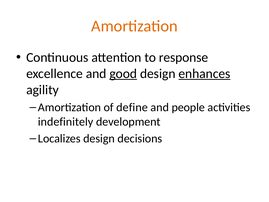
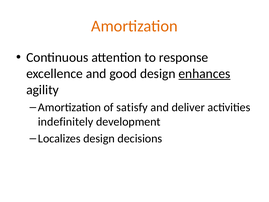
good underline: present -> none (123, 74)
define: define -> satisfy (132, 107)
people: people -> deliver (188, 107)
